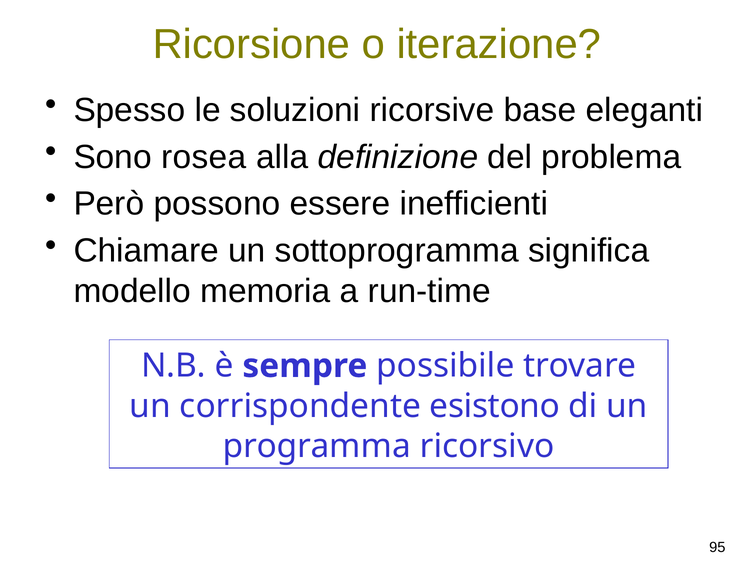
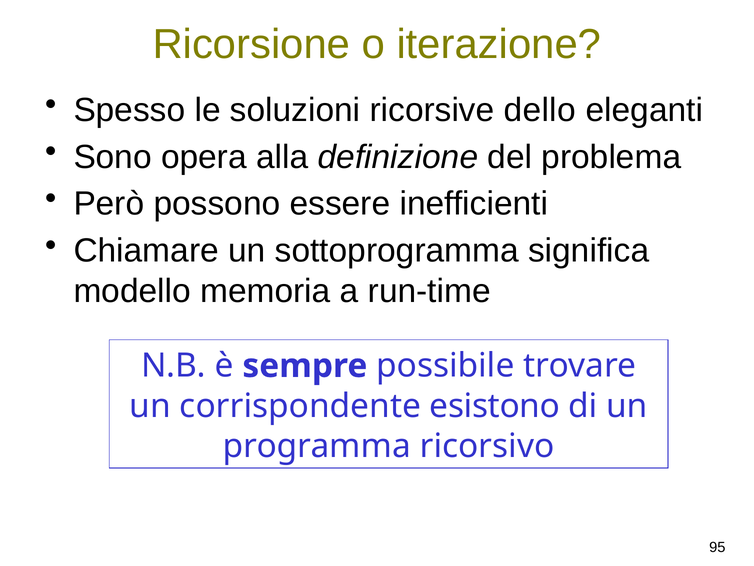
base: base -> dello (540, 110)
rosea: rosea -> opera (204, 157)
